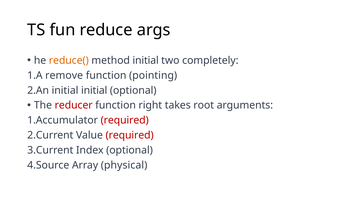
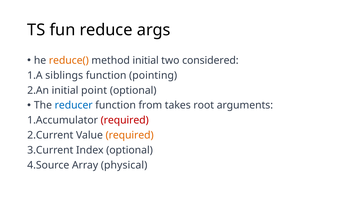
completely: completely -> considered (210, 60)
remove: remove -> siblings (64, 75)
initial initial: initial -> point (94, 90)
reducer colour: red -> blue (74, 105)
right: right -> from (150, 105)
required colour: red -> orange (130, 135)
